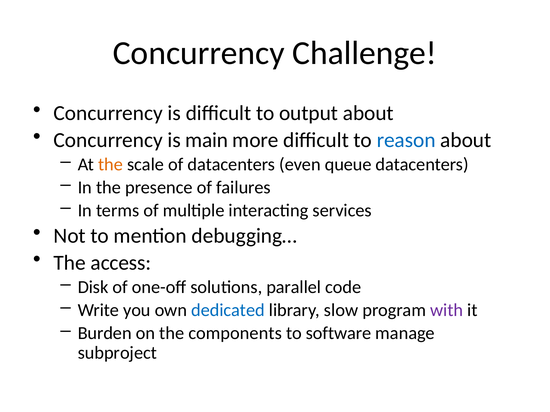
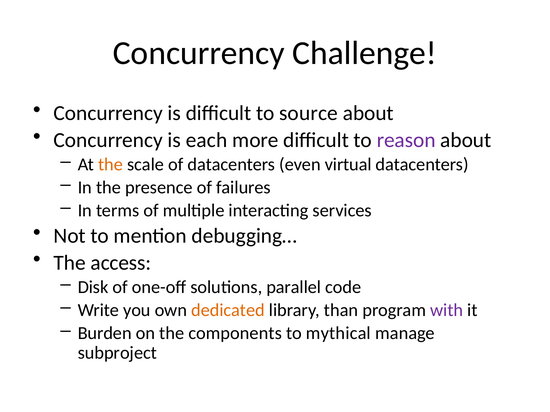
output: output -> source (308, 113)
main: main -> each (207, 140)
reason colour: blue -> purple (406, 140)
queue: queue -> virtual (348, 164)
dedicated colour: blue -> orange (228, 310)
slow: slow -> than (341, 310)
software: software -> mythical (338, 333)
